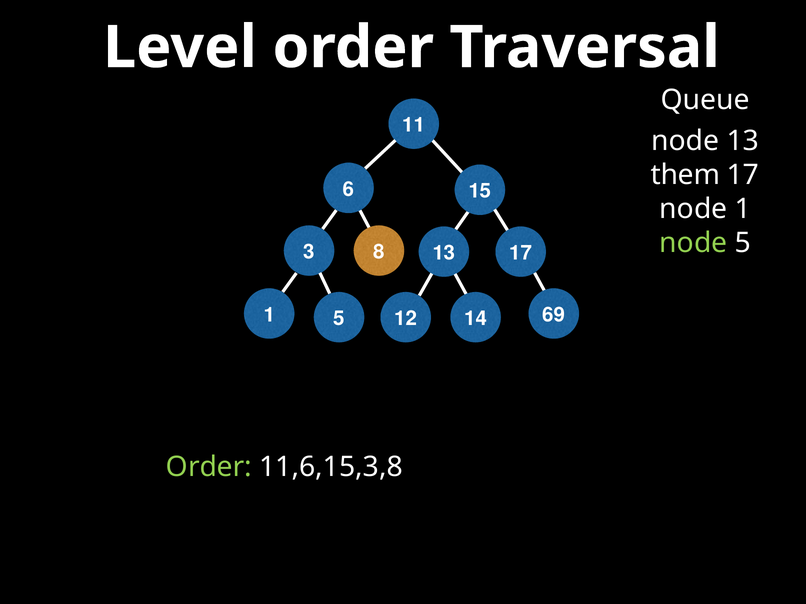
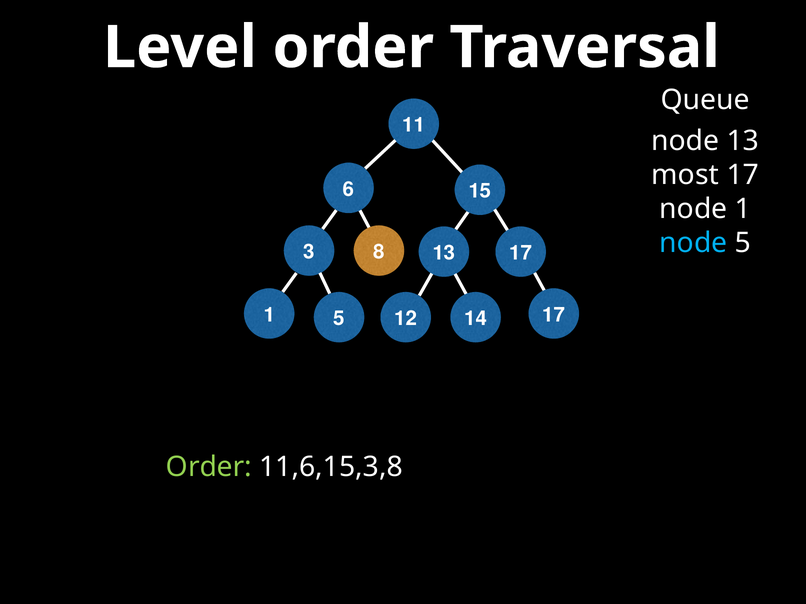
them: them -> most (685, 175)
node colour: light green -> light blue (693, 243)
69: 69 -> 17 (554, 315)
